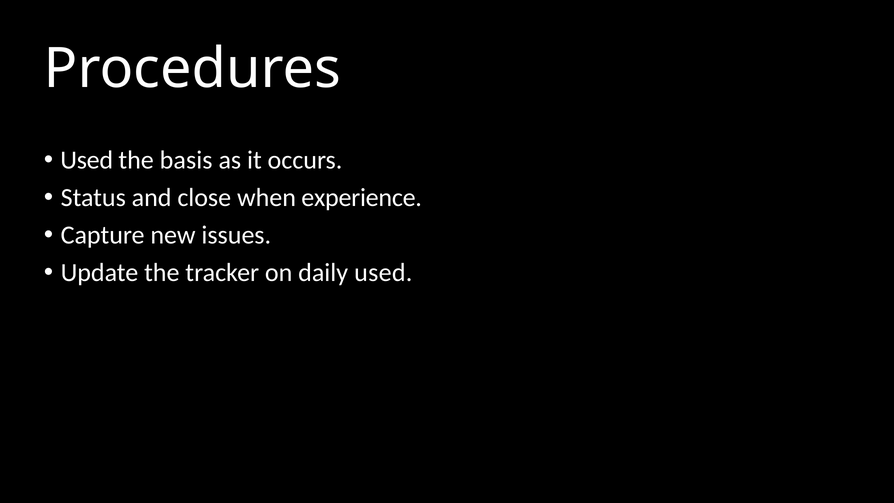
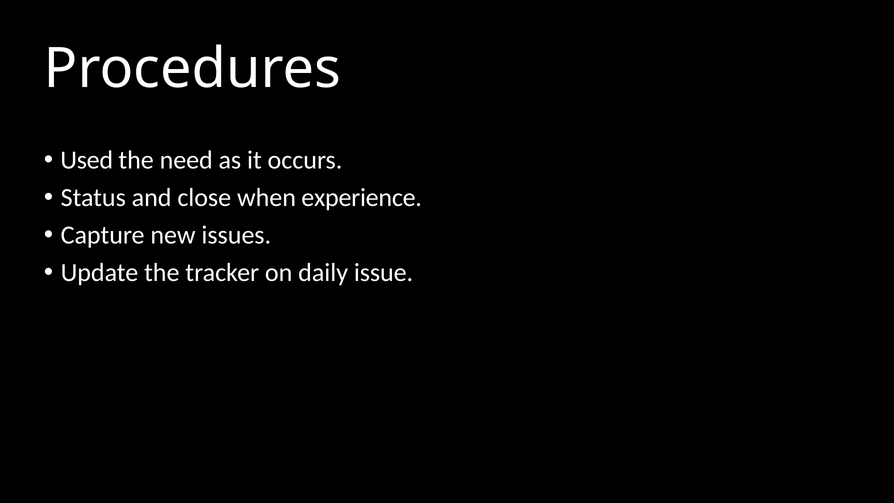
basis: basis -> need (186, 160)
daily used: used -> issue (384, 272)
